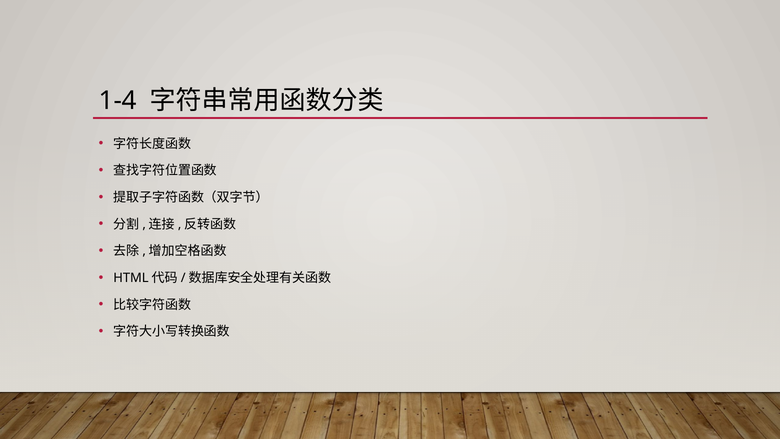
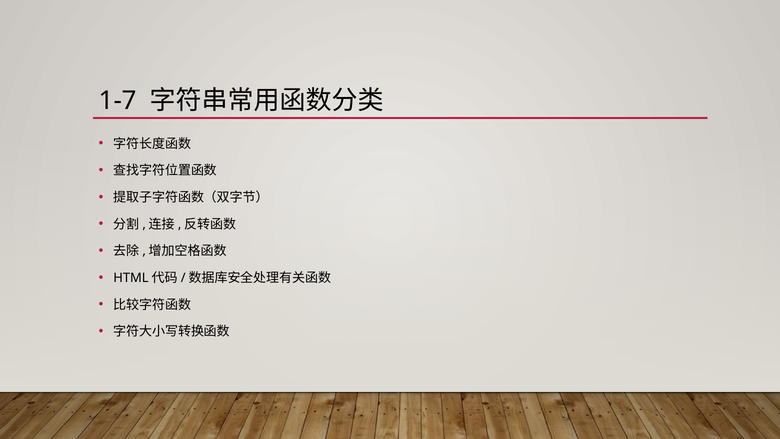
1-4: 1-4 -> 1-7 (118, 101)
